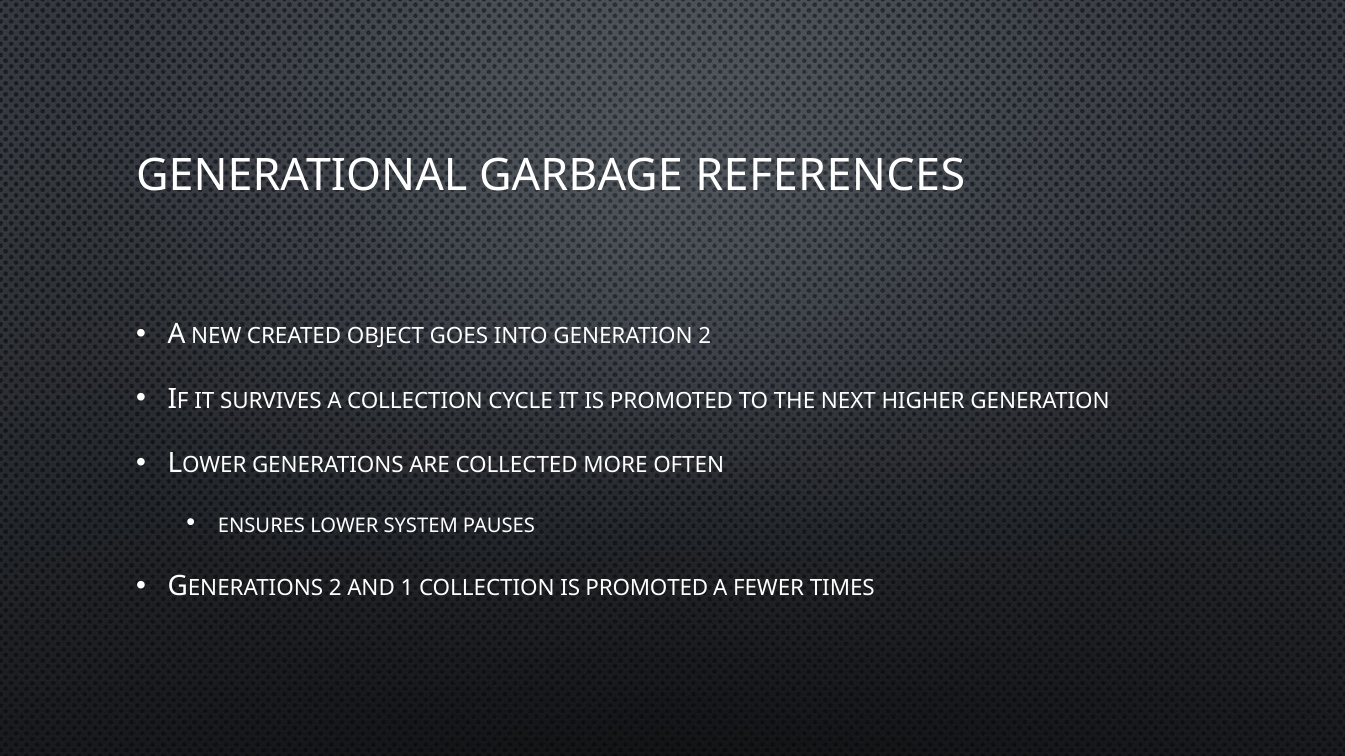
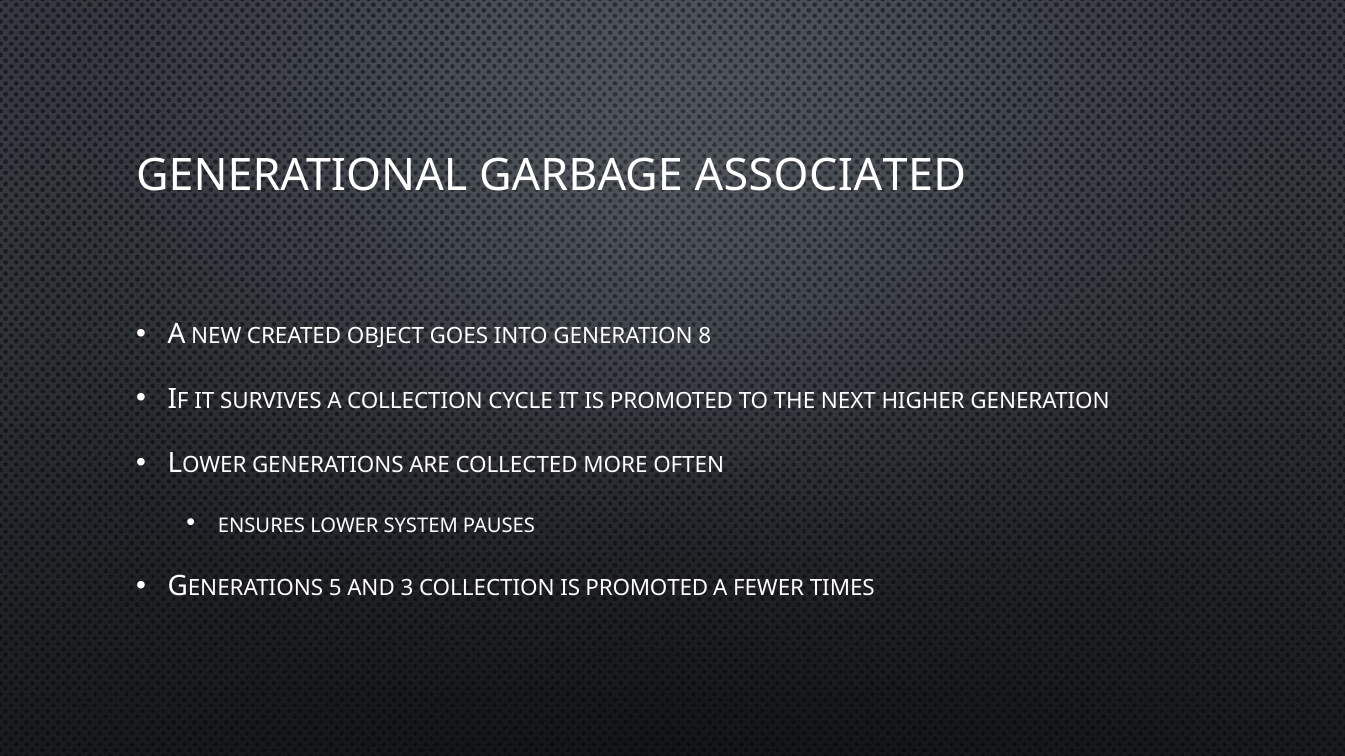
REFERENCES: REFERENCES -> ASSOCIATED (830, 175)
GENERATION 2: 2 -> 8 (705, 337)
2: 2 -> 5 (335, 589)
1: 1 -> 3 (407, 589)
